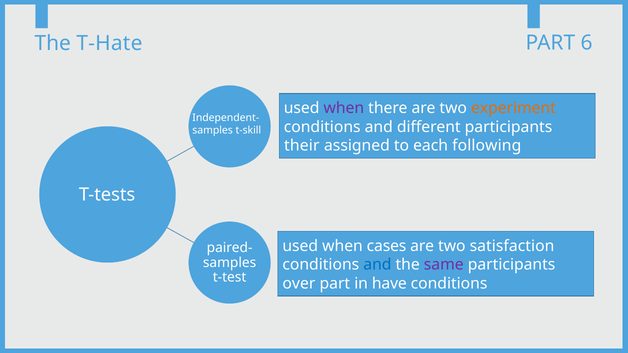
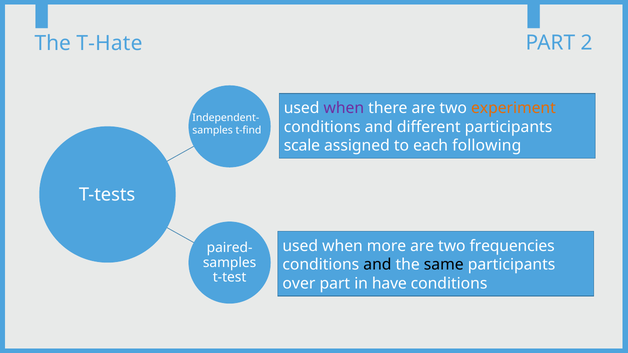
6: 6 -> 2 (587, 43)
t-skill: t-skill -> t-find (248, 130)
their: their -> scale (302, 146)
cases: cases -> more (387, 246)
satisfaction: satisfaction -> frequencies (512, 246)
and colour: blue -> black (377, 265)
same colour: purple -> black (444, 265)
